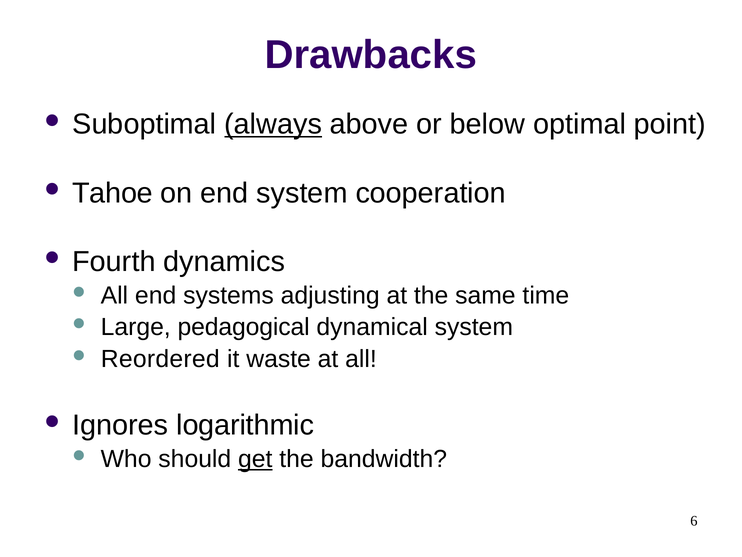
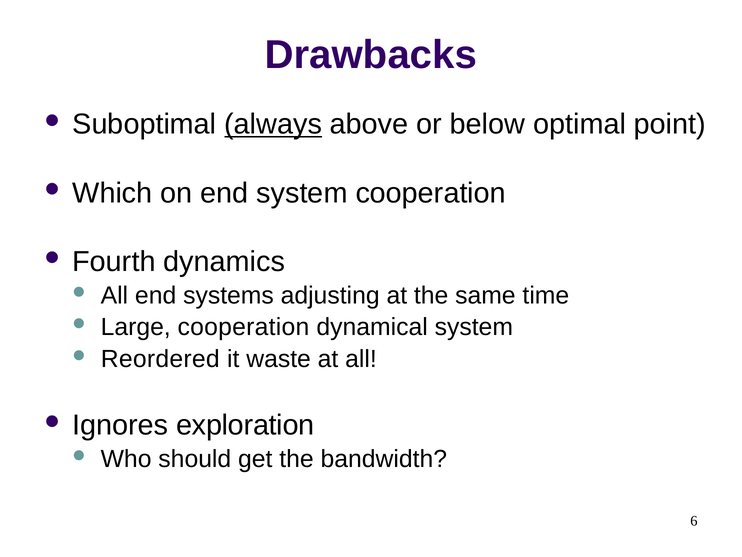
Tahoe: Tahoe -> Which (112, 193)
Large pedagogical: pedagogical -> cooperation (243, 327)
logarithmic: logarithmic -> exploration (245, 425)
get underline: present -> none (255, 459)
